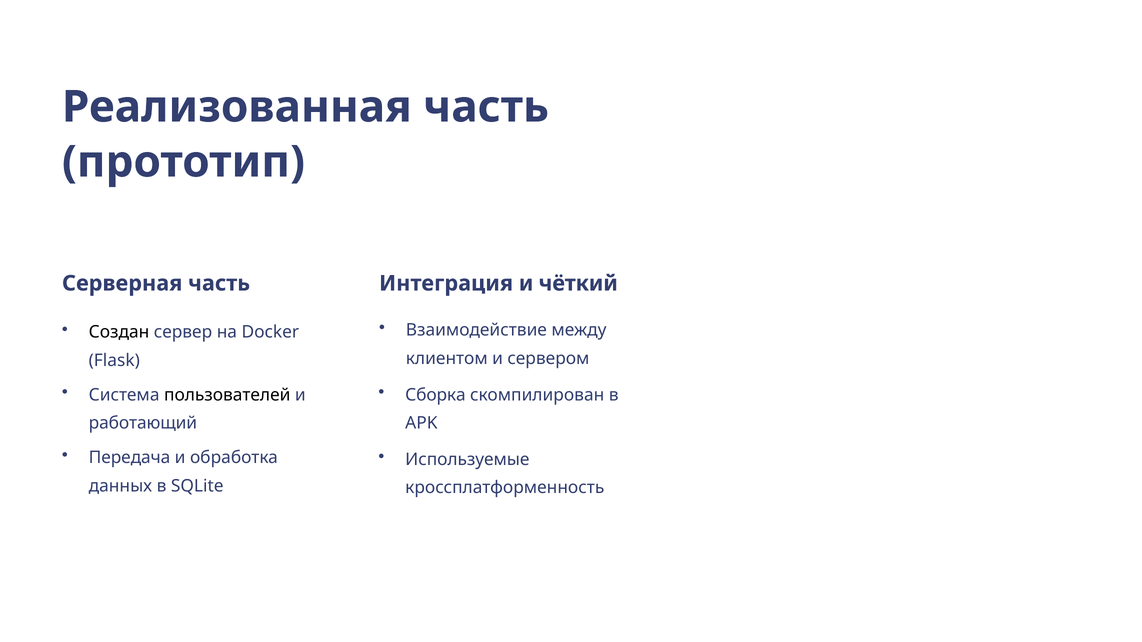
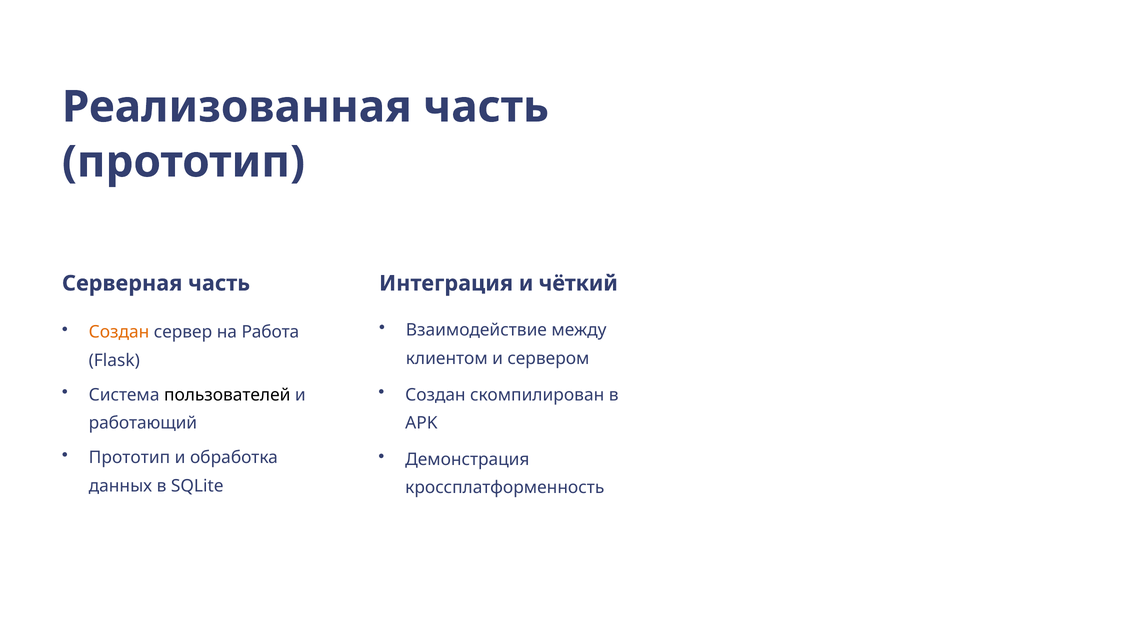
Создан colour: black -> orange (119, 332)
Docker: Docker -> Работа (270, 332)
Сборка: Сборка -> Создан (435, 395)
Передача: Передача -> Прототип (129, 458)
Используемые: Используемые -> Демонстрация (467, 460)
